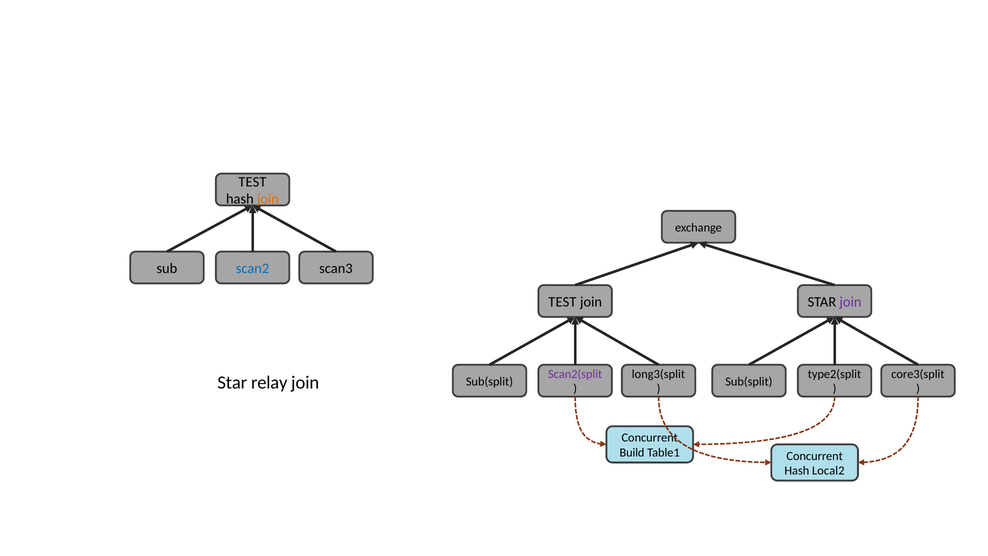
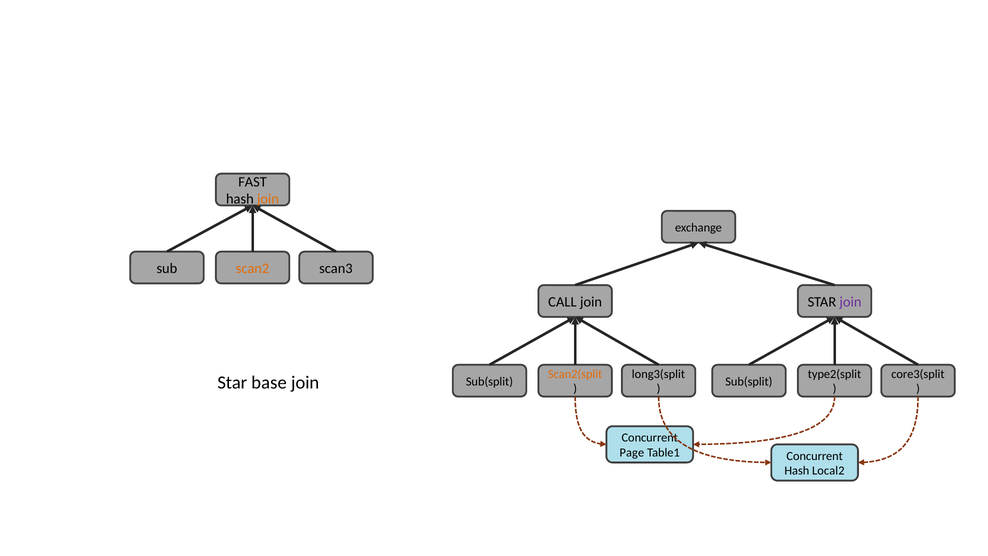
TEST: TEST -> FAST (253, 182)
scan2 colour: blue -> orange (253, 268)
TEST: TEST -> CALL (562, 302)
Scan2(split colour: purple -> orange (575, 374)
relay: relay -> base (269, 382)
Build: Build -> Page (632, 452)
